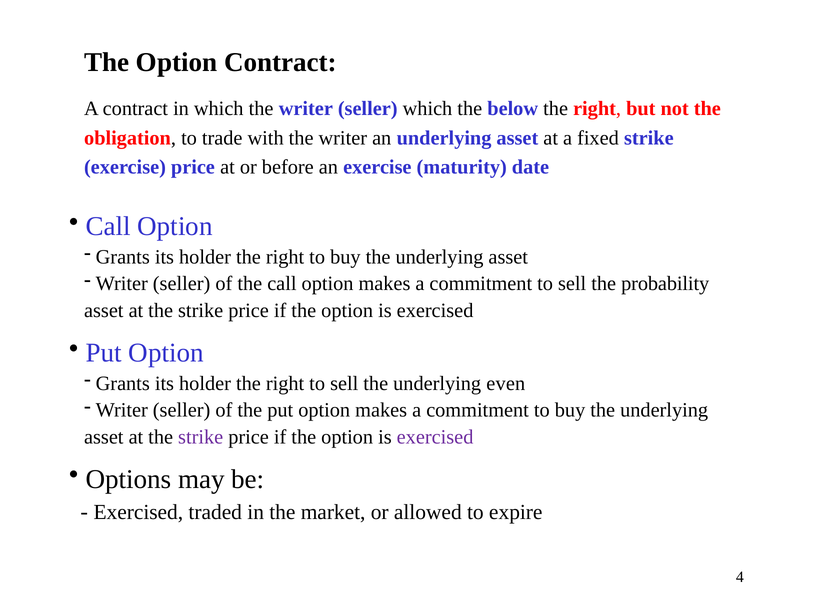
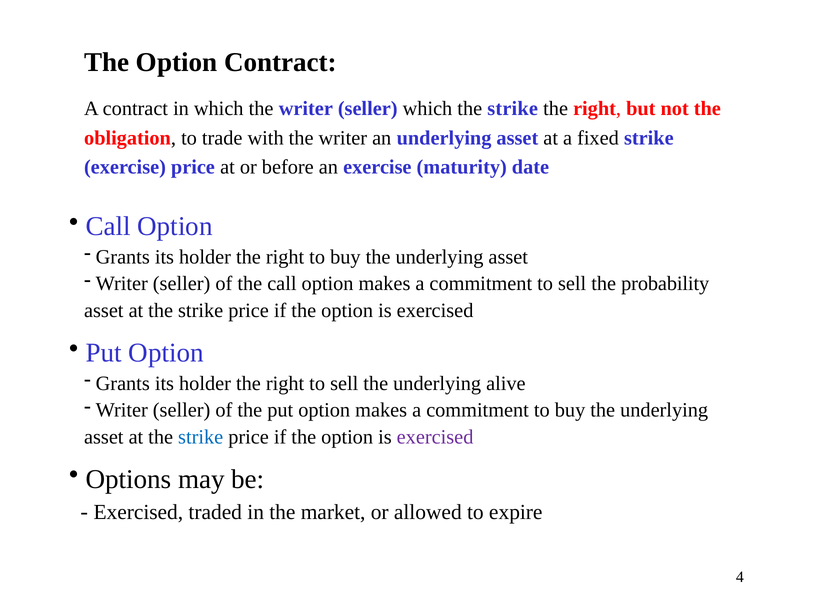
below: below -> strike (513, 109)
even: even -> alive (506, 383)
strike colour: purple -> blue (201, 437)
